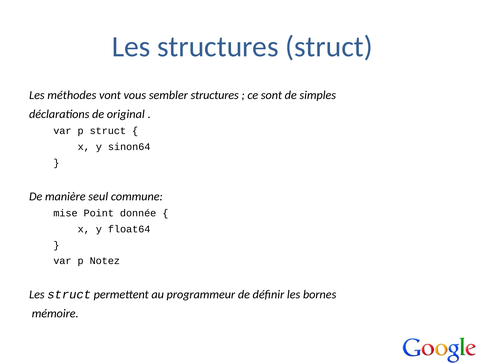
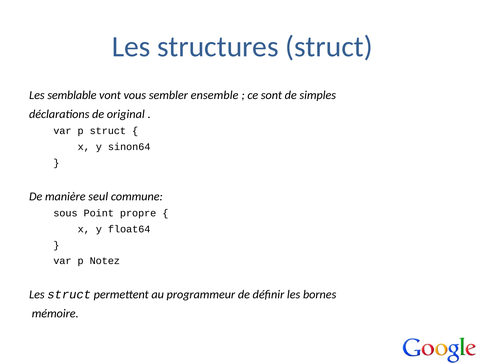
méthodes: méthodes -> semblable (72, 95)
sembler structures: structures -> ensemble (215, 95)
mise: mise -> sous (65, 214)
donnée: donnée -> propre (138, 214)
